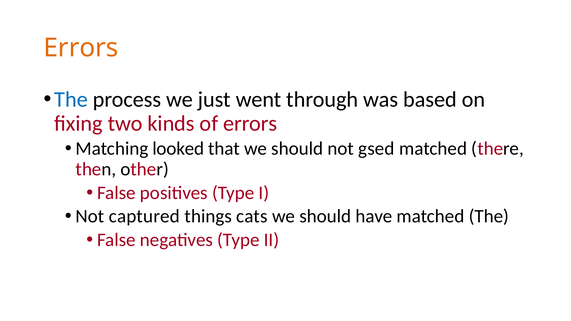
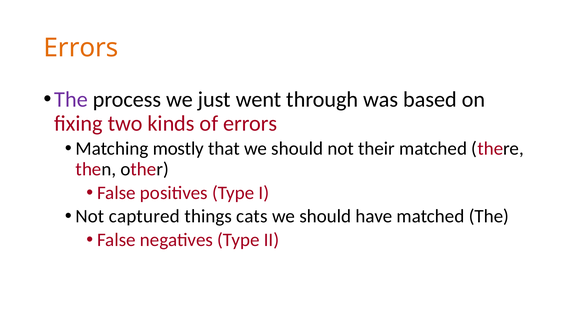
The colour: blue -> purple (71, 100)
looked: looked -> mostly (178, 149)
gsed: gsed -> their (377, 149)
